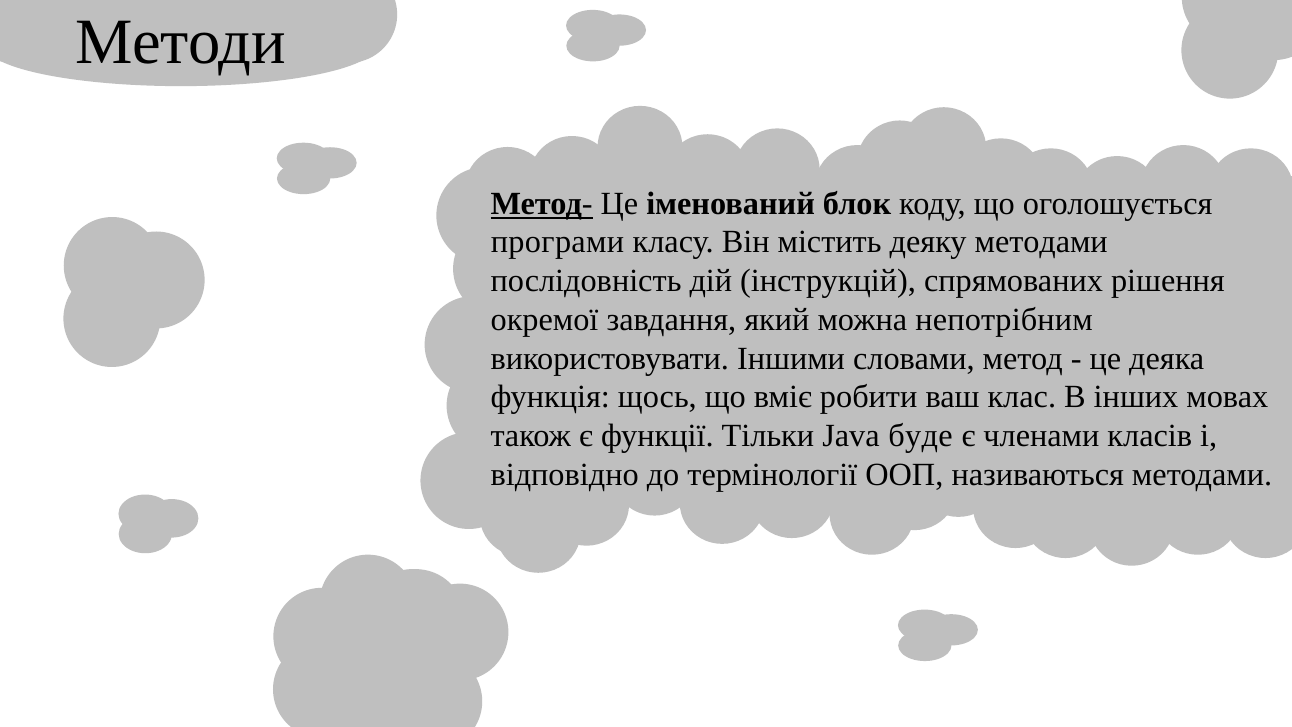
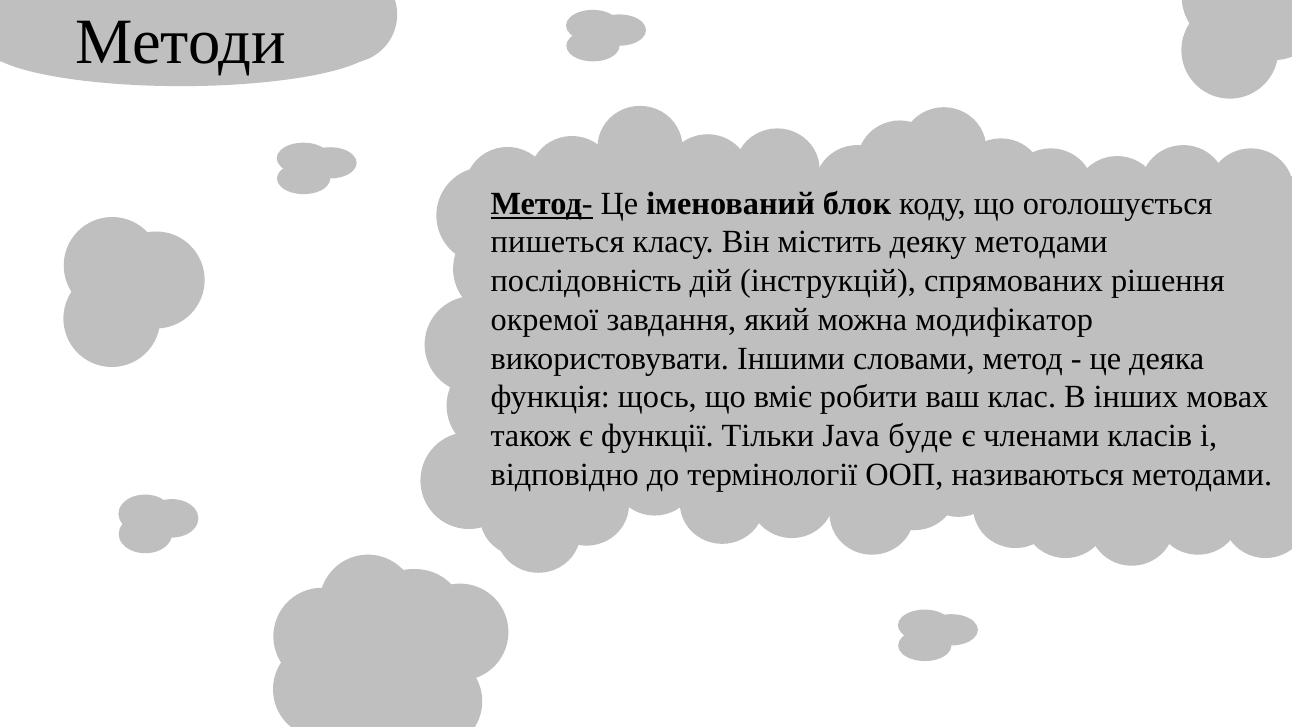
програми: програми -> пишеться (558, 242)
непотрібним: непотрібним -> модифікатор (1004, 320)
